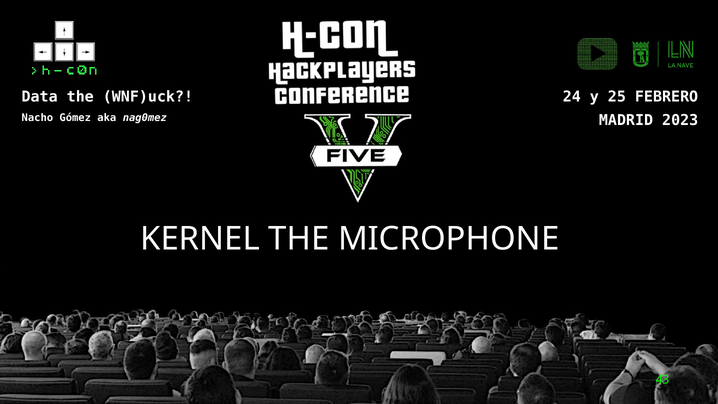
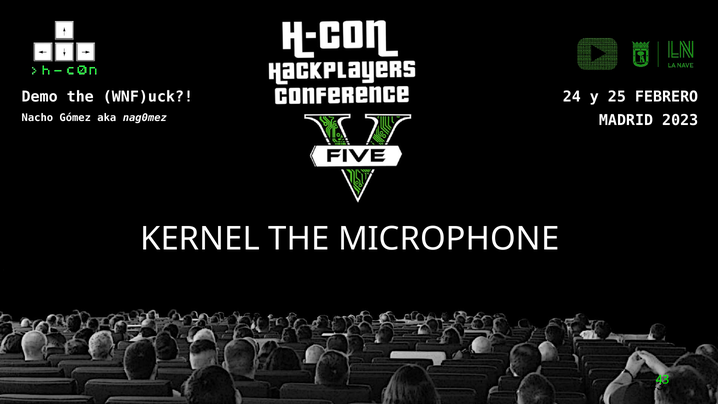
Data: Data -> Demo (40, 97)
